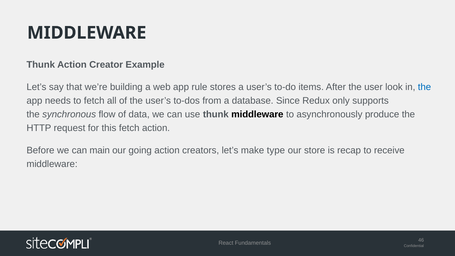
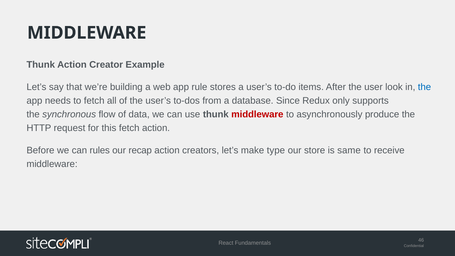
middleware colour: black -> red (257, 114)
main: main -> rules (100, 150)
going: going -> recap (140, 150)
recap: recap -> same (349, 150)
